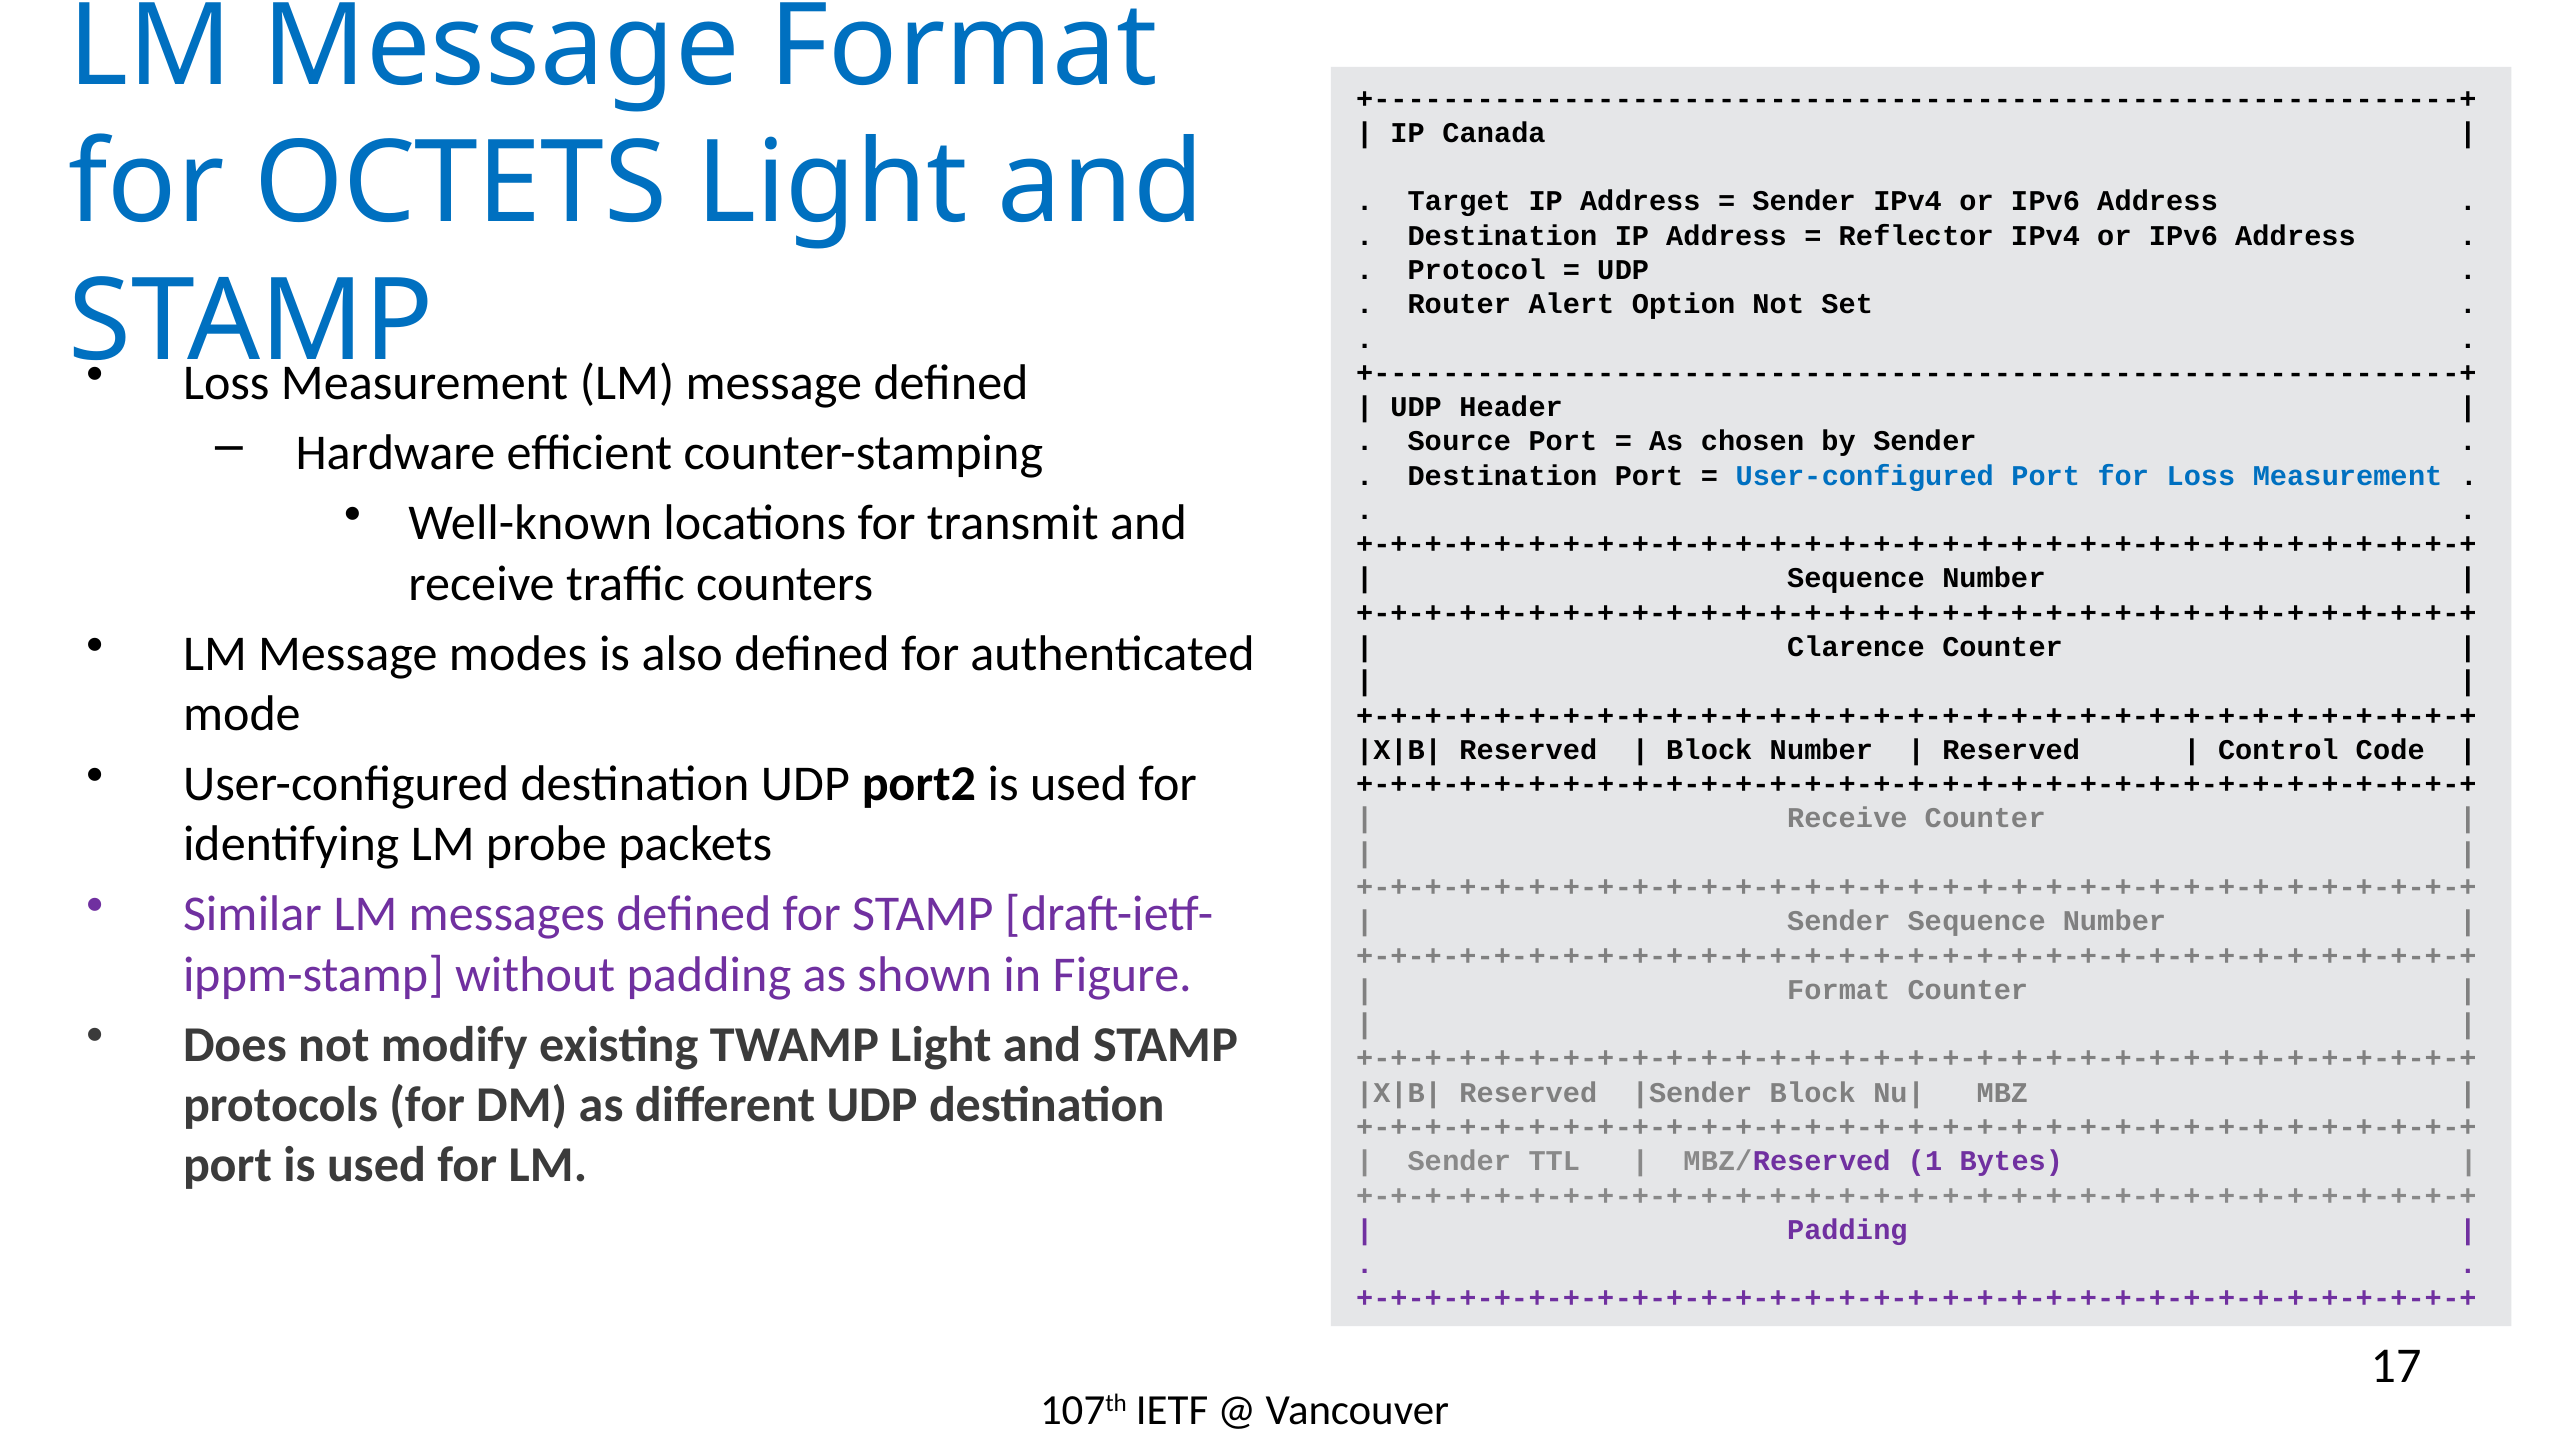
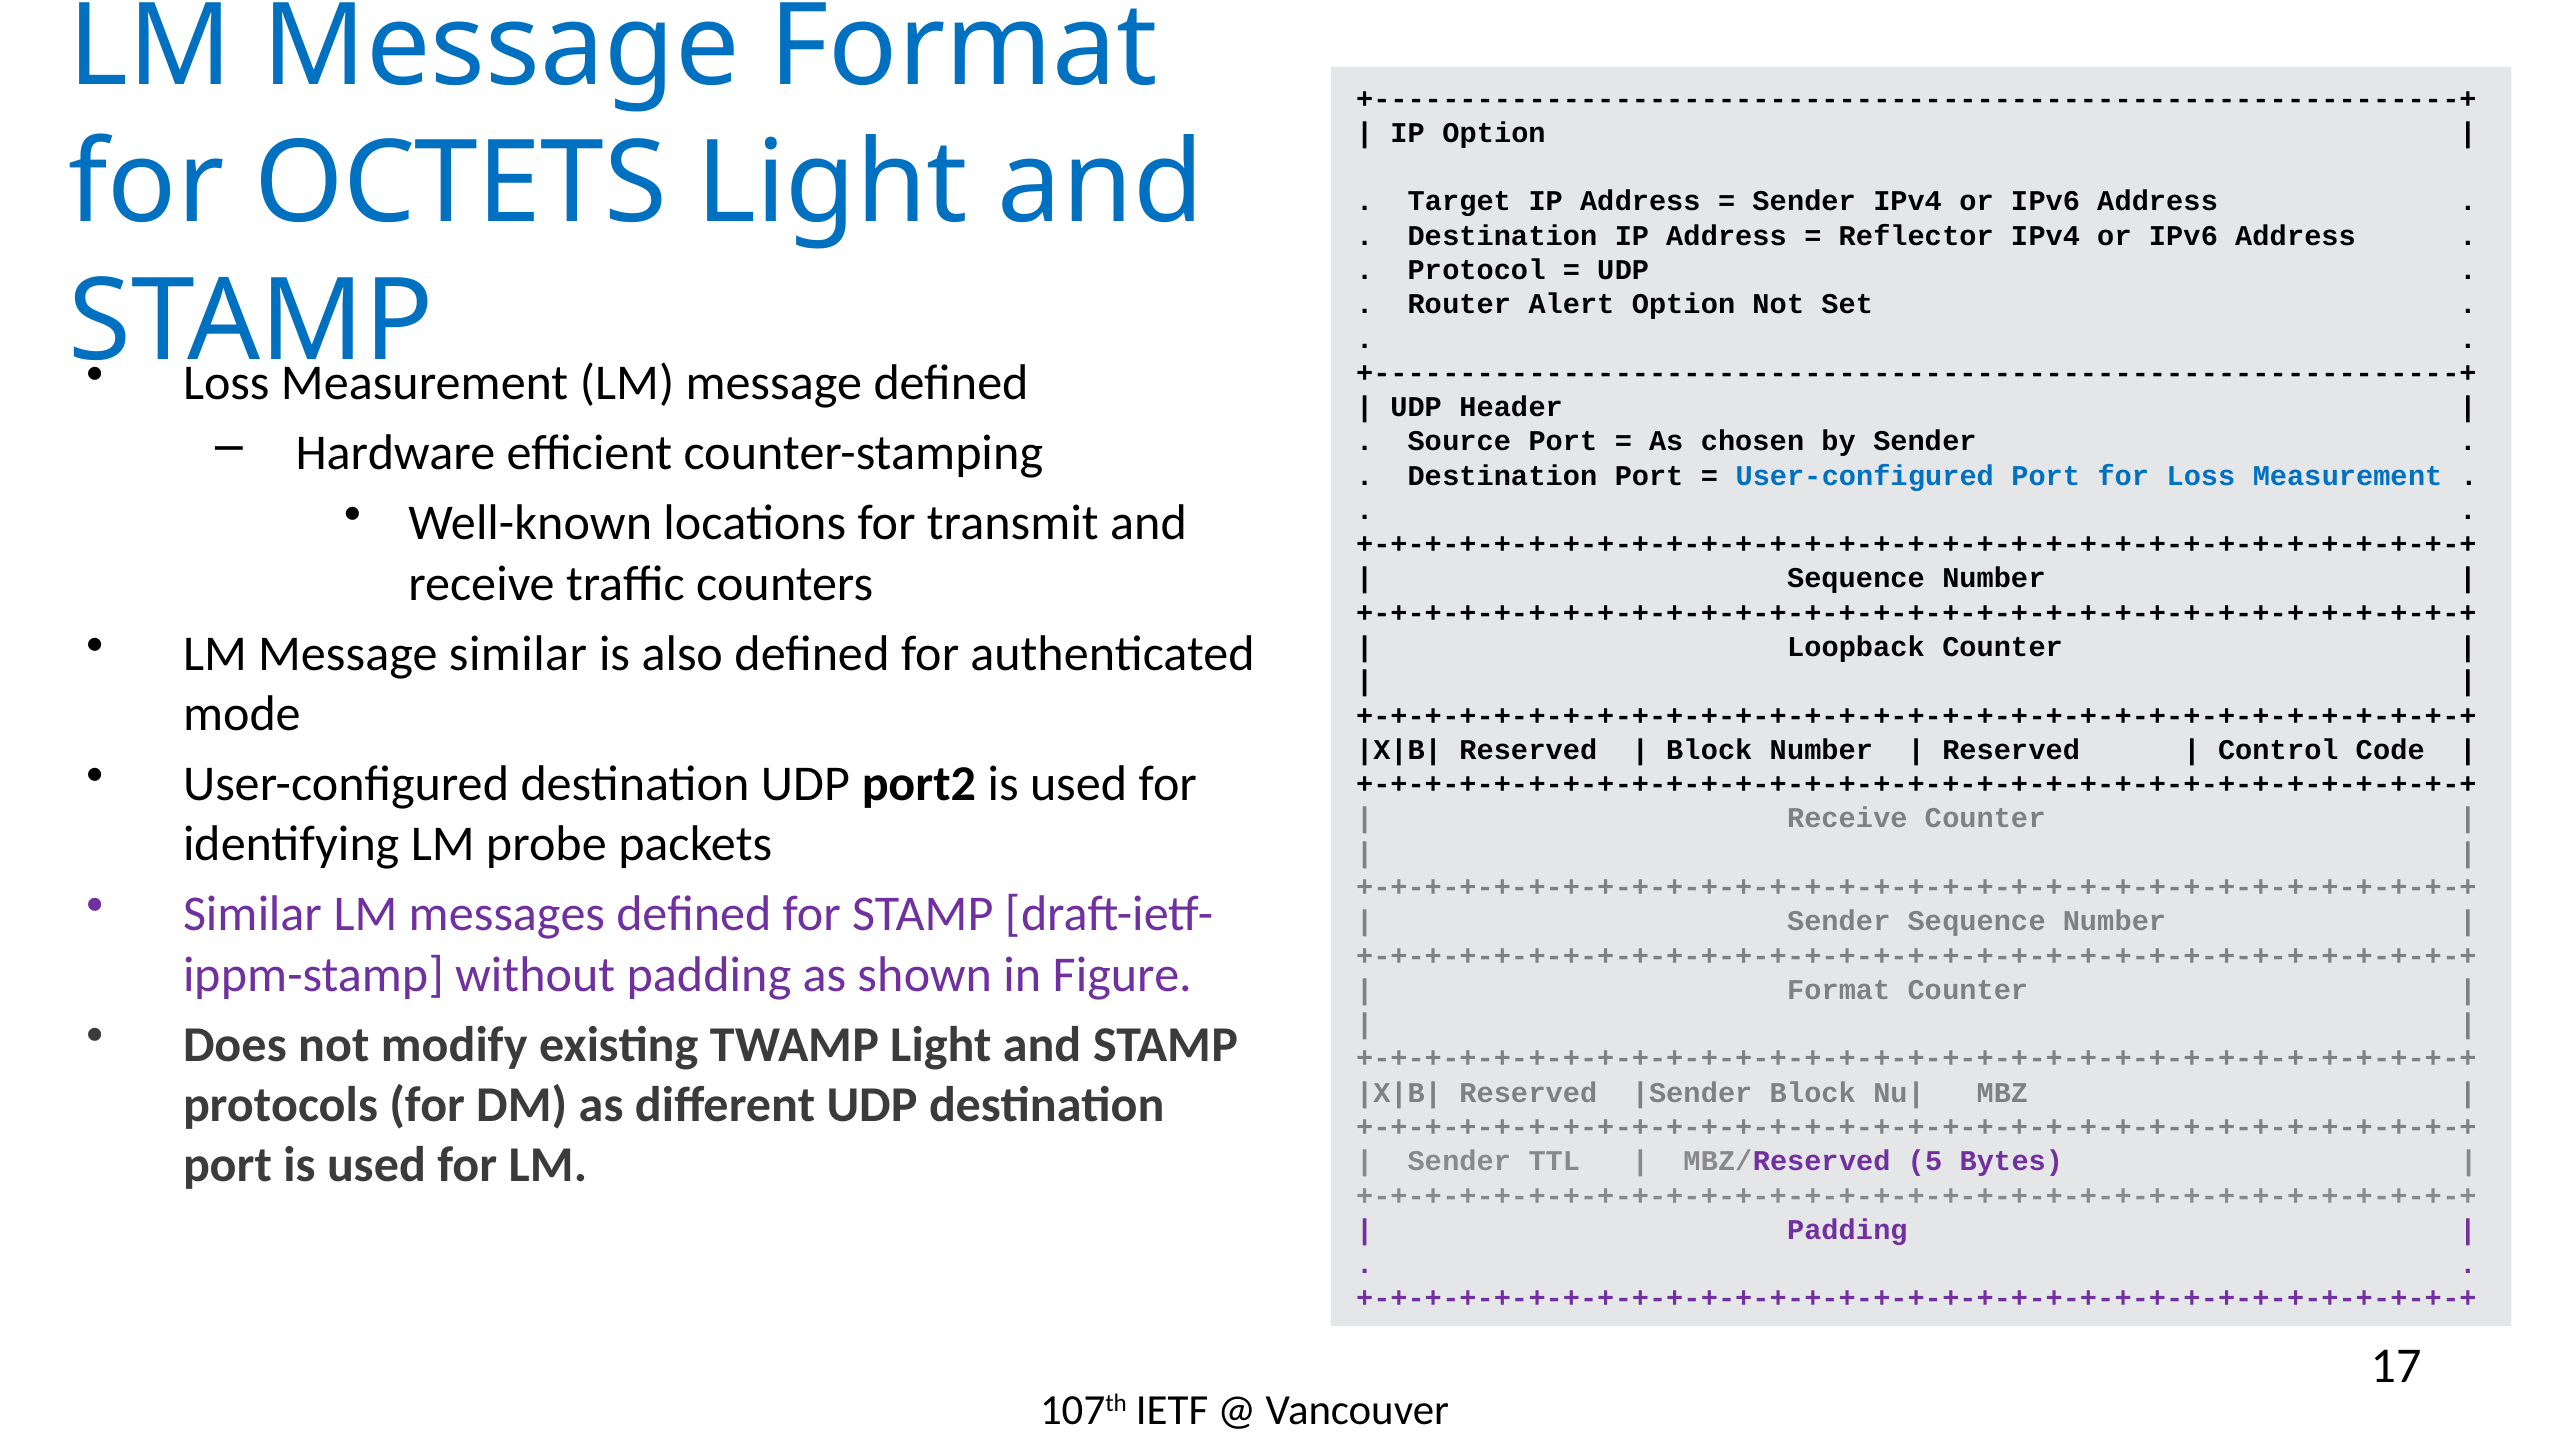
IP Canada: Canada -> Option (1494, 133)
Message modes: modes -> similar (518, 654)
Clarence: Clarence -> Loopback (1856, 647)
1: 1 -> 5 (1925, 1161)
